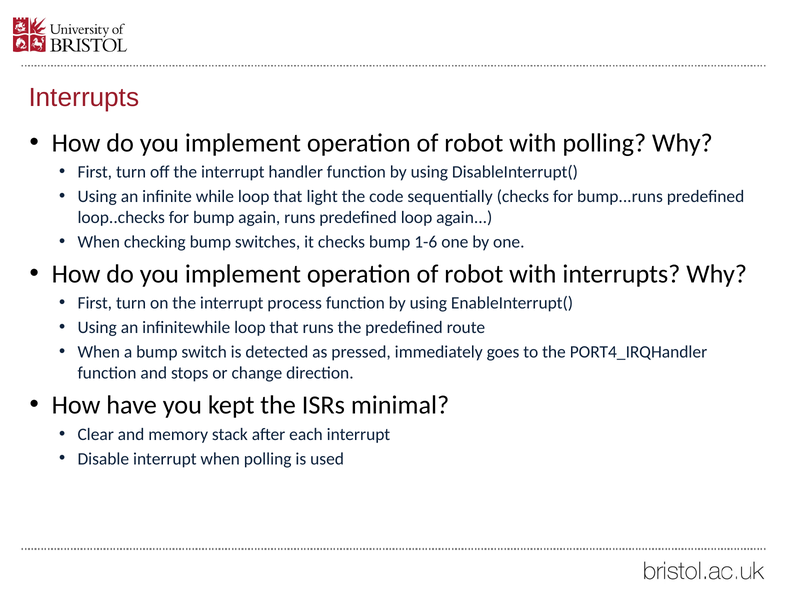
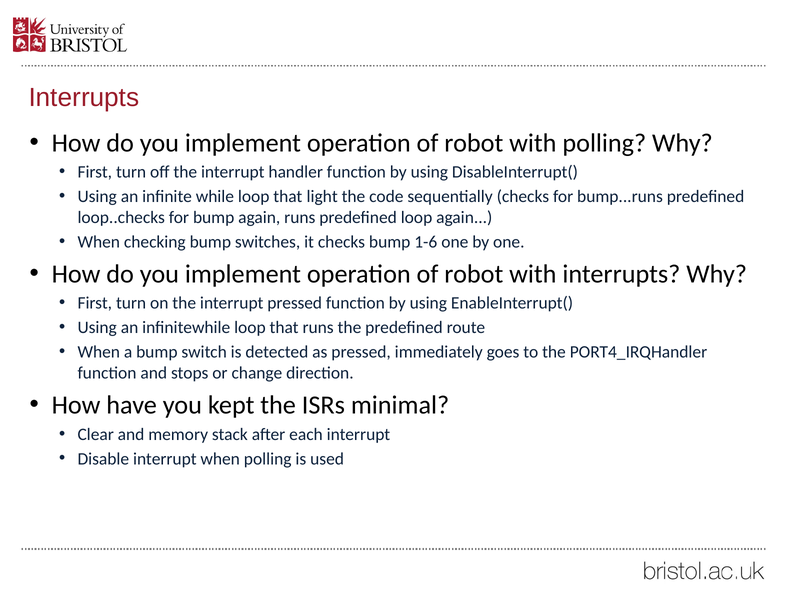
interrupt process: process -> pressed (295, 303)
